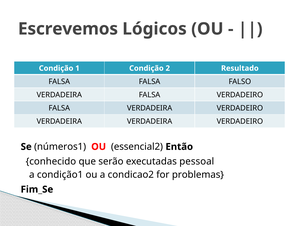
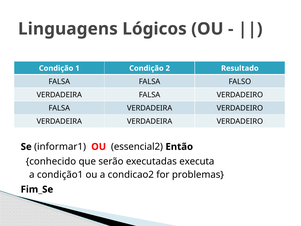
Escrevemos: Escrevemos -> Linguagens (68, 29)
números1: números1 -> informar1 (60, 147)
pessoal: pessoal -> executa (197, 161)
